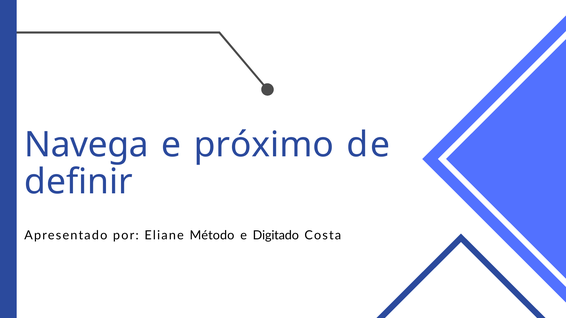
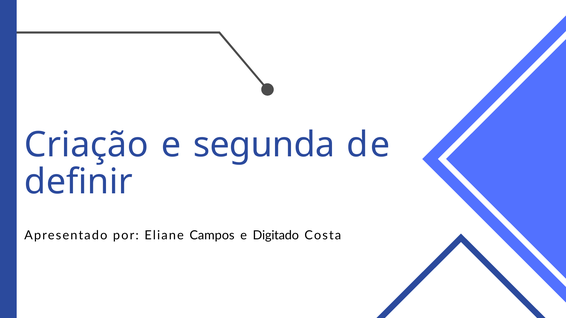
Navega: Navega -> Criação (86, 145)
próximo: próximo -> segunda (264, 145)
Método: Método -> Campos (212, 236)
